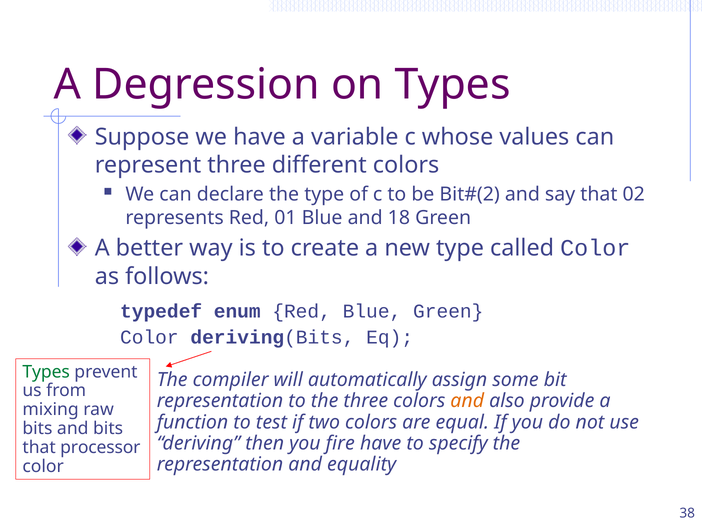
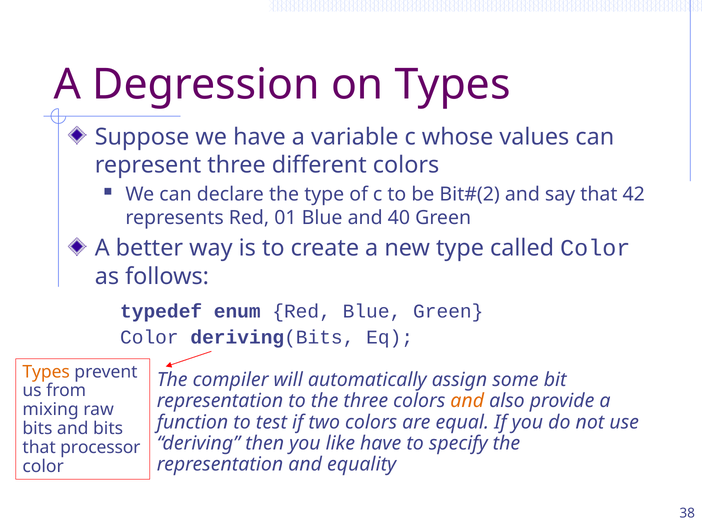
02: 02 -> 42 (634, 194)
18: 18 -> 40 (399, 218)
Types colour: green -> orange (46, 372)
fire: fire -> like (340, 444)
